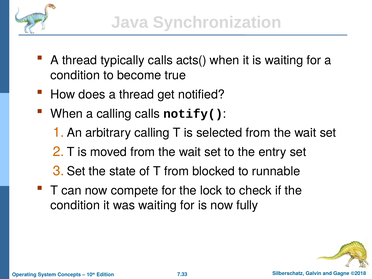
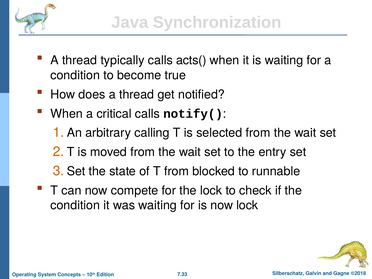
a calling: calling -> critical (114, 114)
now fully: fully -> lock (247, 205)
